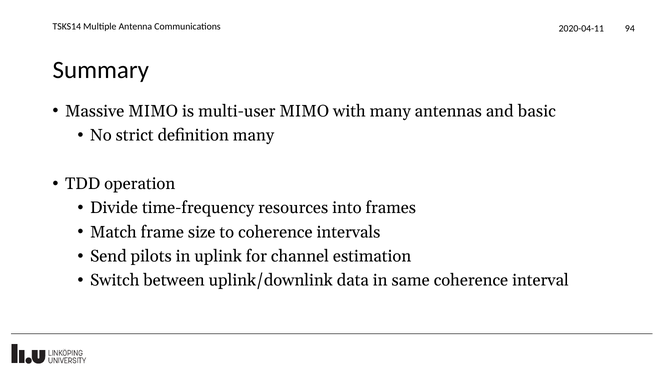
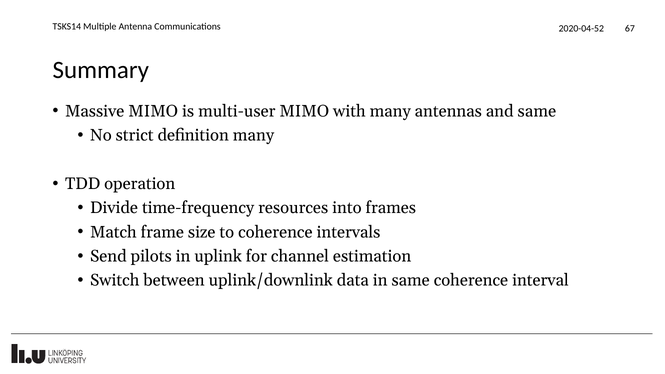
94: 94 -> 67 (630, 29)
2020-04-11: 2020-04-11 -> 2020-04-52 (581, 29)
and basic: basic -> same (537, 111)
